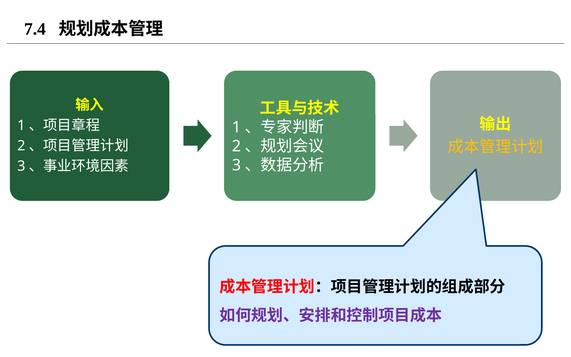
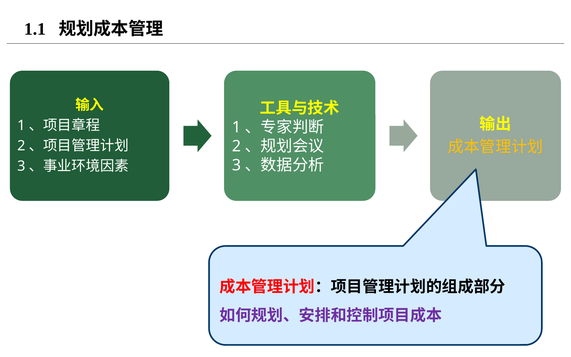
7.4: 7.4 -> 1.1 (35, 29)
